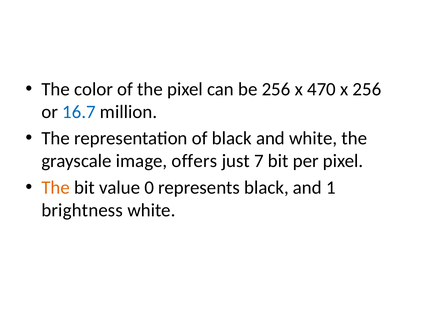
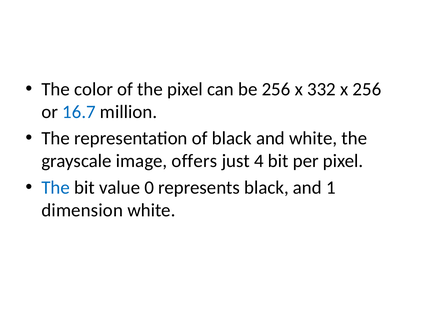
470: 470 -> 332 (322, 89)
7: 7 -> 4 (259, 161)
The colour: orange -> blue (56, 187)
brightness: brightness -> dimension (82, 210)
